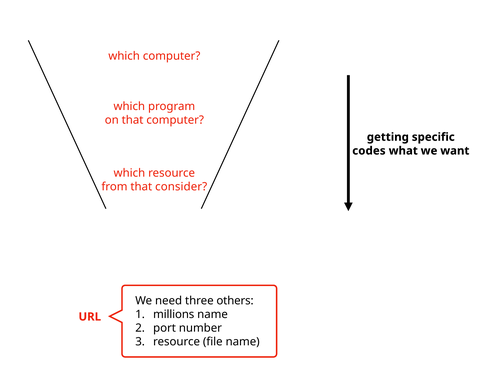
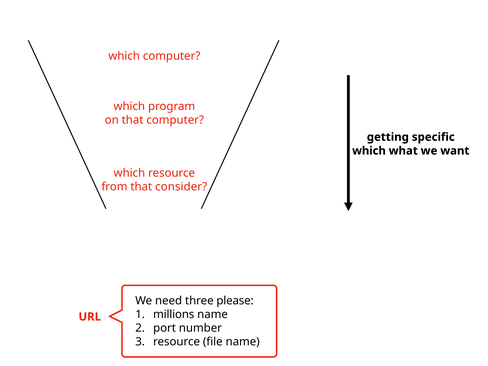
codes: codes -> which (369, 151)
others: others -> please (235, 301)
